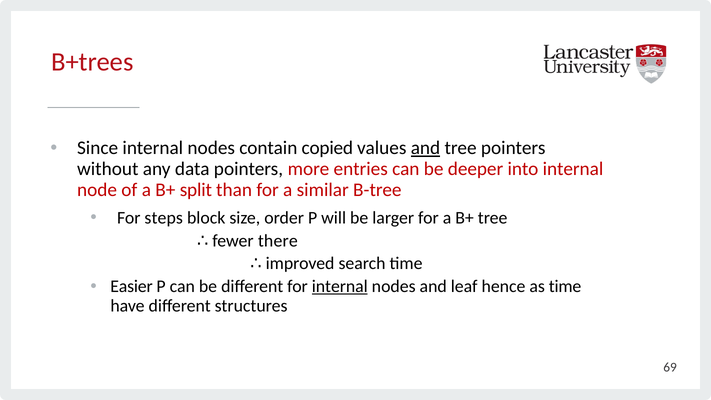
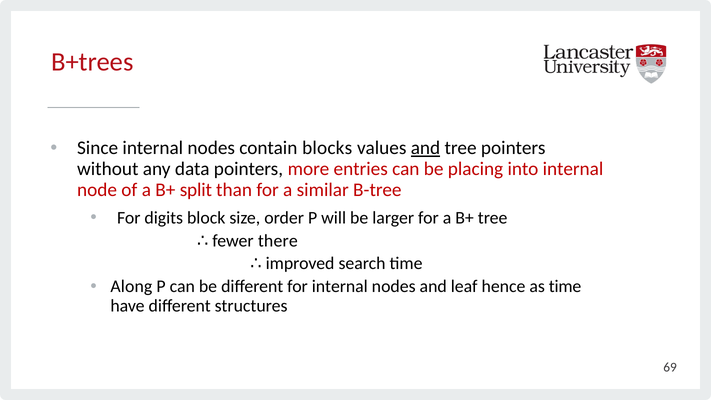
copied: copied -> blocks (327, 148)
deeper: deeper -> placing (476, 169)
steps: steps -> digits (164, 218)
Easier: Easier -> Along (131, 286)
internal underline: present -> none (340, 286)
